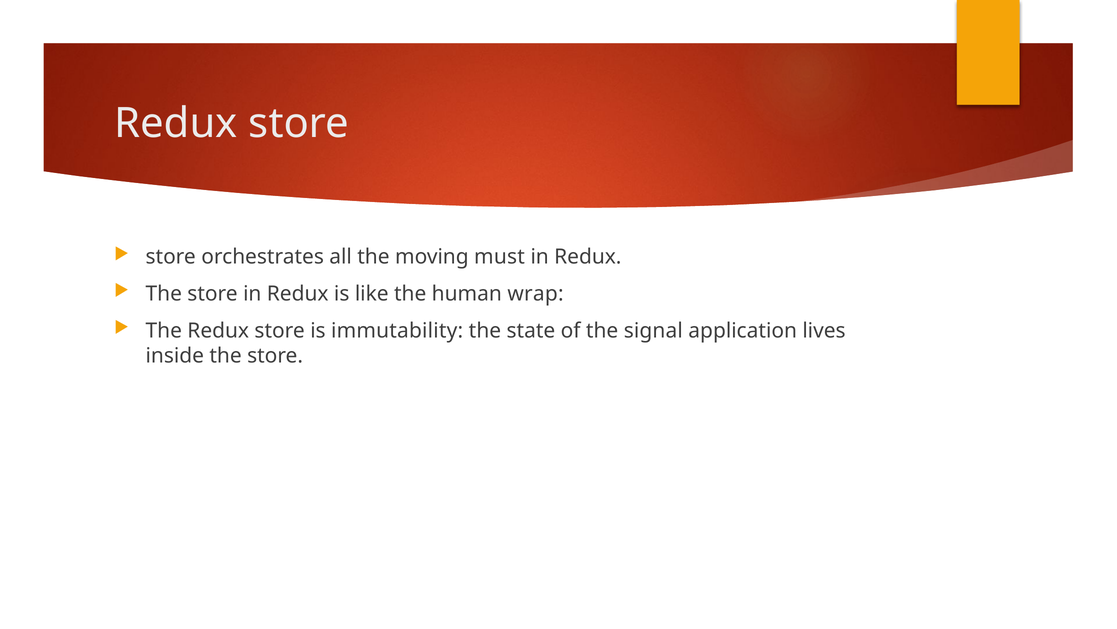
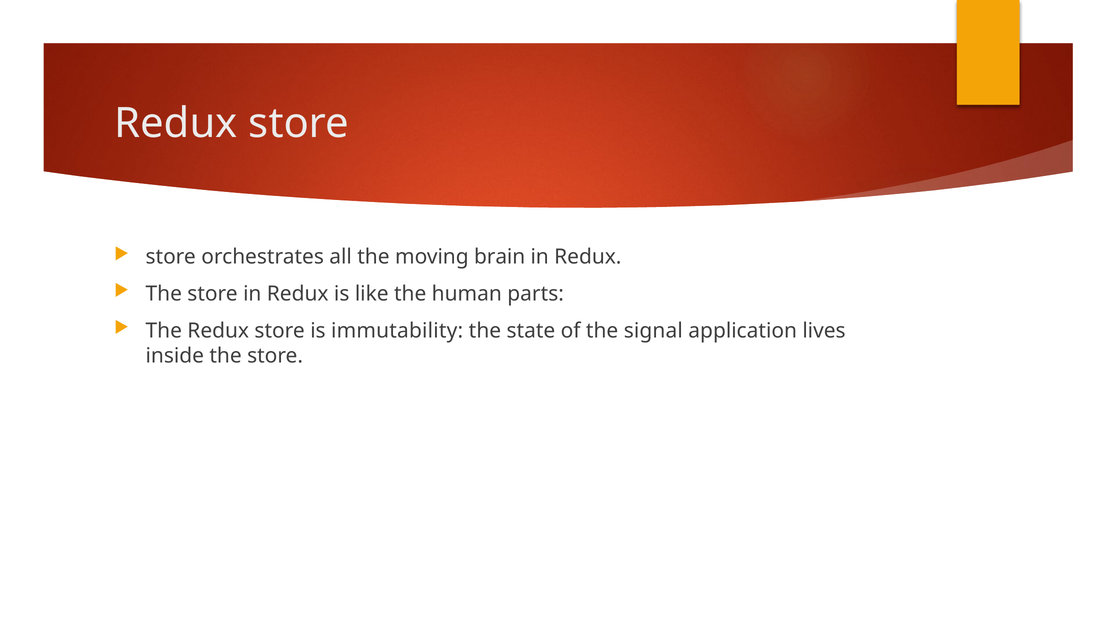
must: must -> brain (500, 257)
wrap: wrap -> parts (536, 294)
